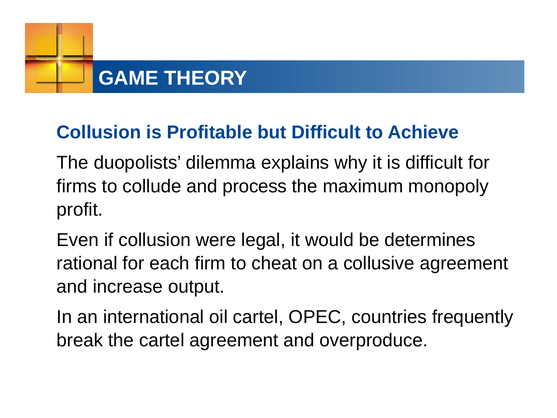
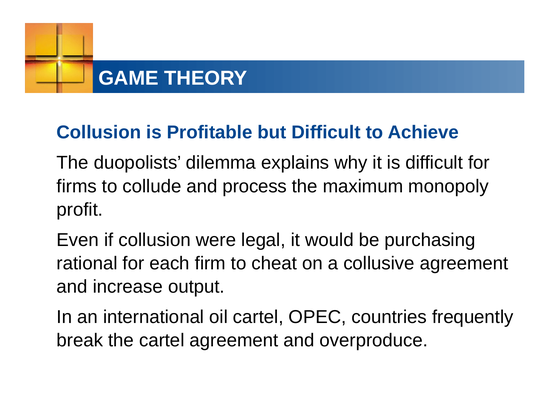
determines: determines -> purchasing (430, 240)
